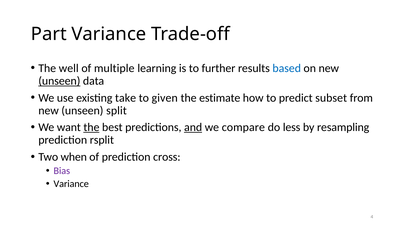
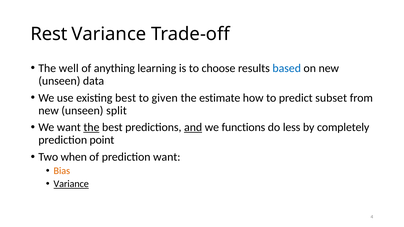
Part: Part -> Rest (49, 34)
multiple: multiple -> anything (114, 68)
further: further -> choose (218, 68)
unseen underline: present -> none (59, 81)
existing take: take -> best (126, 98)
compare: compare -> functions (243, 128)
resampling: resampling -> completely (343, 128)
rsplit: rsplit -> point (102, 140)
prediction cross: cross -> want (167, 157)
Bias colour: purple -> orange (62, 171)
Variance underline: none -> present (71, 184)
